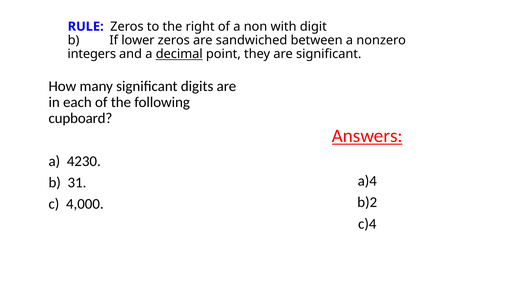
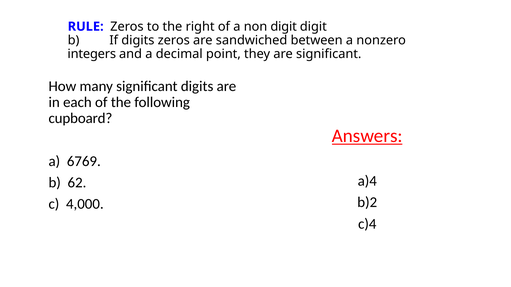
non with: with -> digit (284, 27)
If lower: lower -> digits (138, 40)
decimal underline: present -> none (179, 54)
4230: 4230 -> 6769 (84, 161)
31: 31 -> 62 (77, 183)
